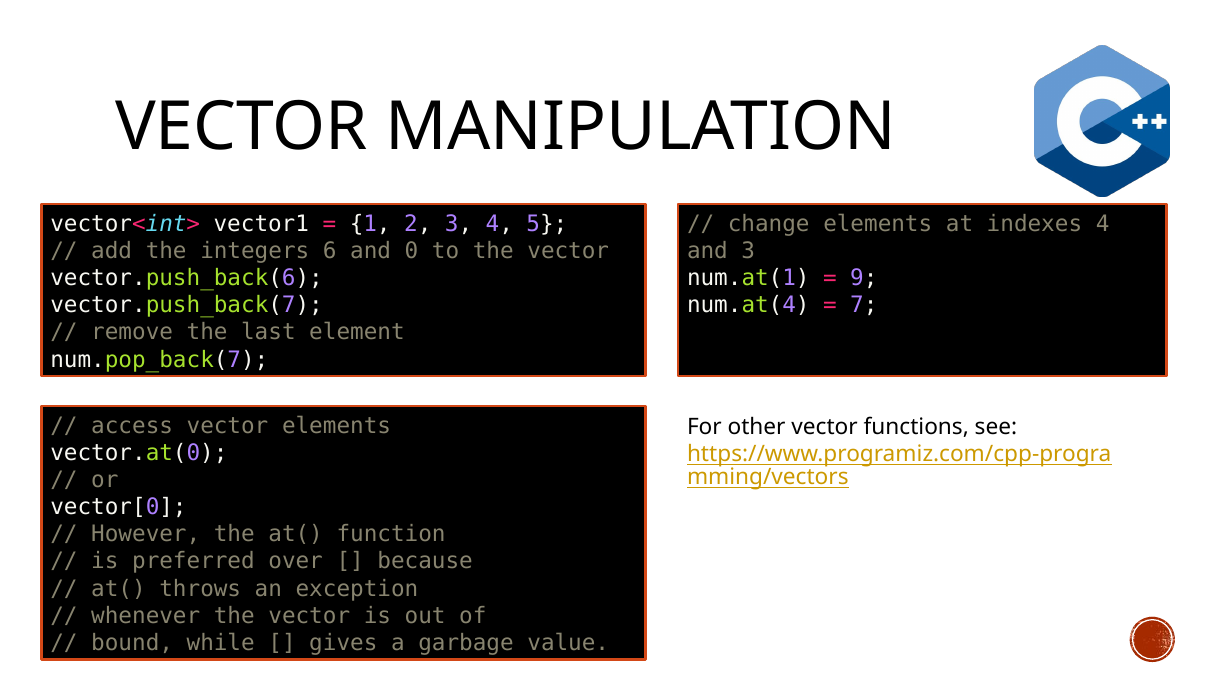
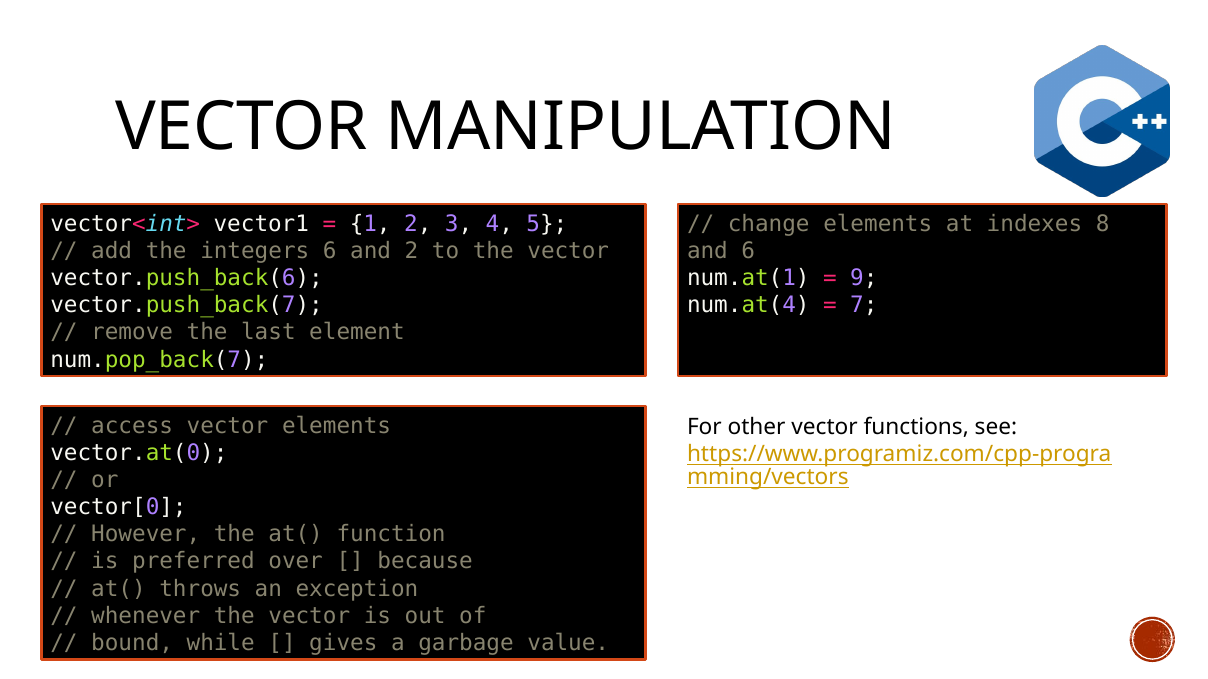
indexes 4: 4 -> 8 (1103, 224)
and 0: 0 -> 2 (411, 251)
and 3: 3 -> 6 (748, 251)
